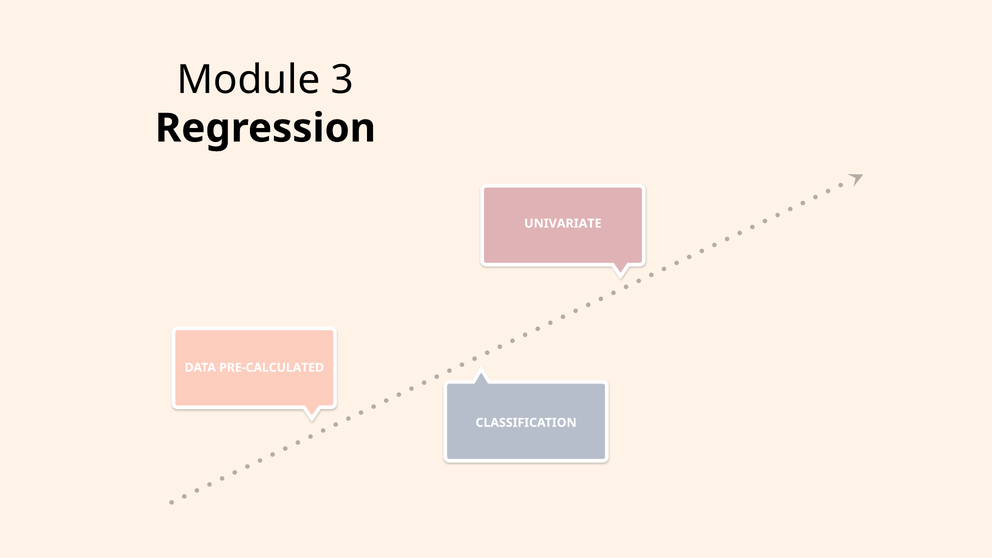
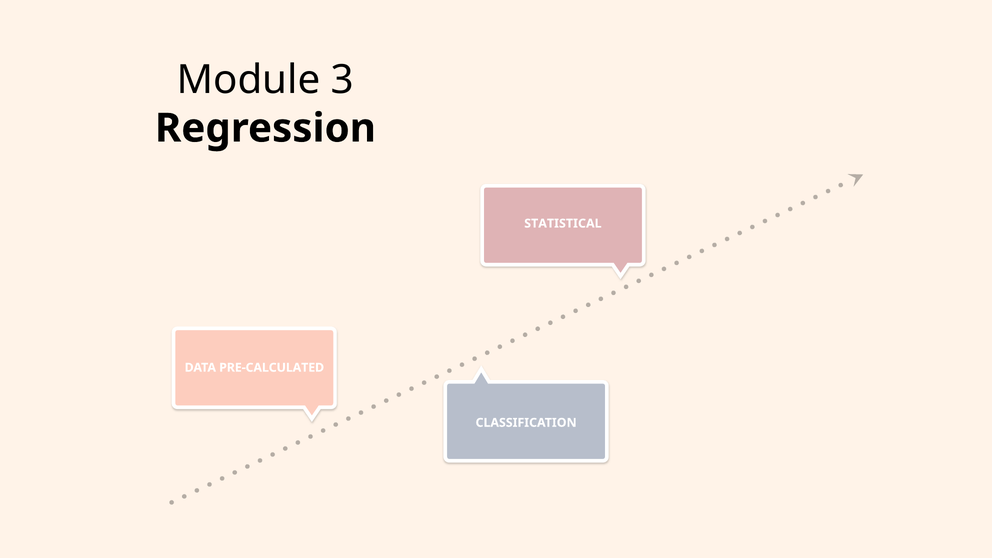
UNIVARIATE: UNIVARIATE -> STATISTICAL (563, 224)
